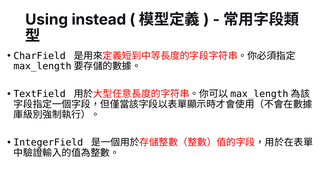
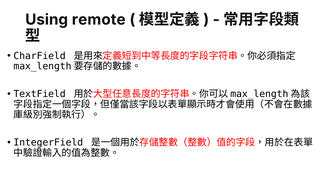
instead: instead -> remote (99, 20)
